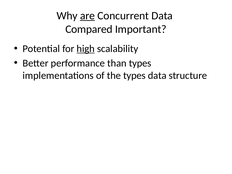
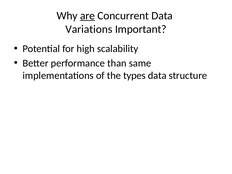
Compared: Compared -> Variations (89, 29)
high underline: present -> none (86, 49)
than types: types -> same (140, 63)
